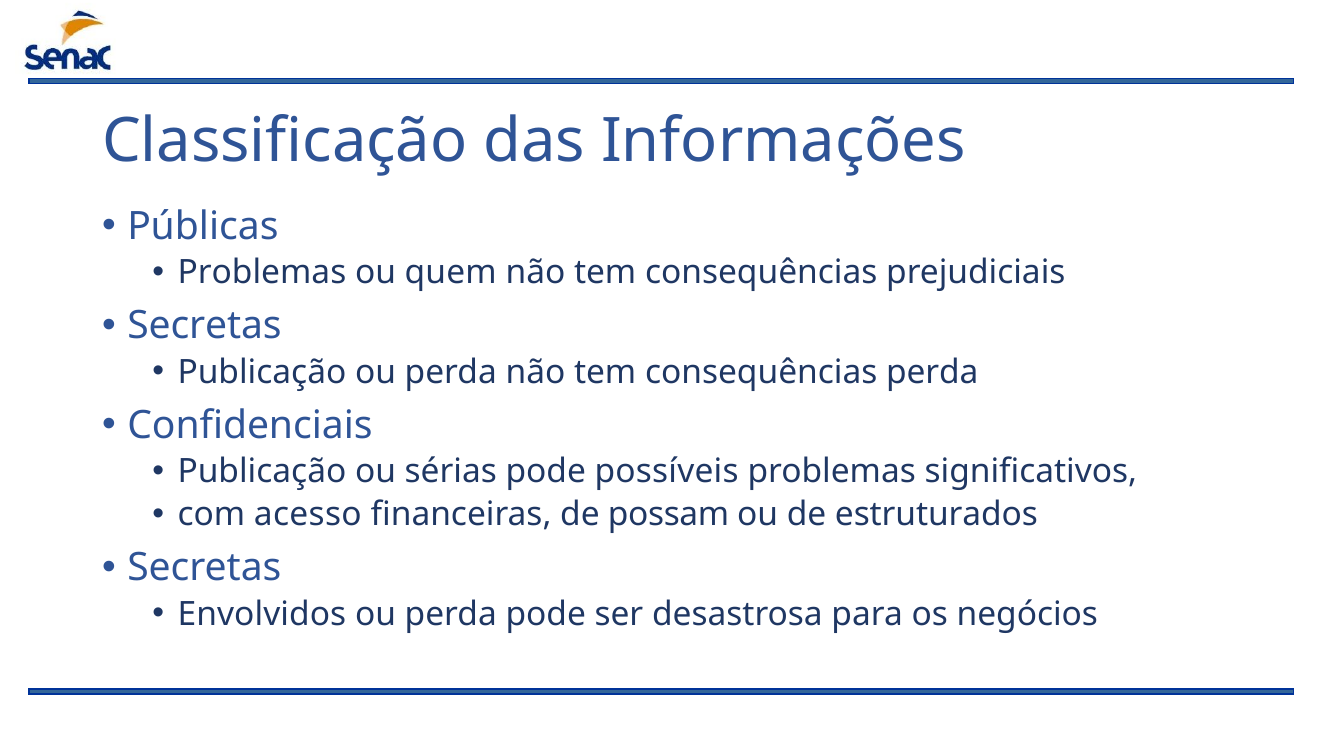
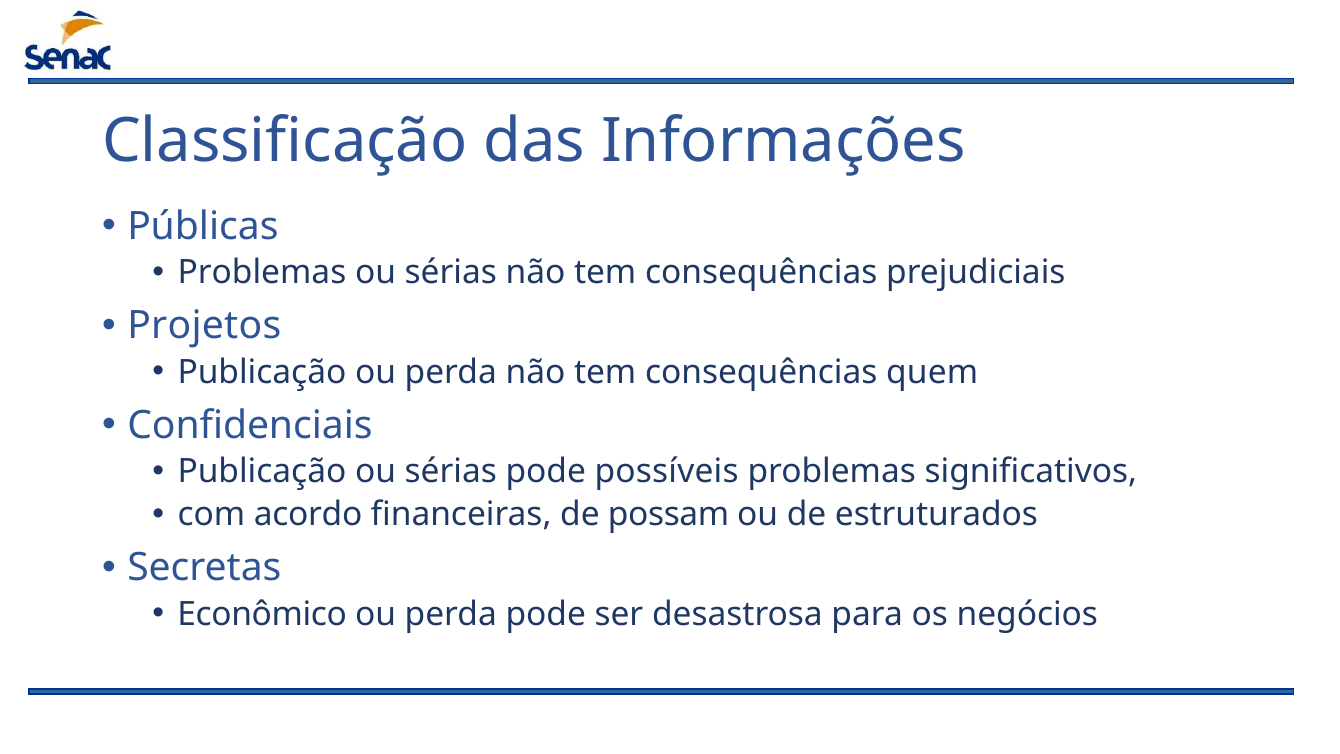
quem: quem -> sérias (451, 273)
Secretas: Secretas -> Projetos (204, 326)
consequências perda: perda -> quem (932, 372)
acesso: acesso -> acordo (308, 515)
Envolvidos: Envolvidos -> Econômico (262, 614)
